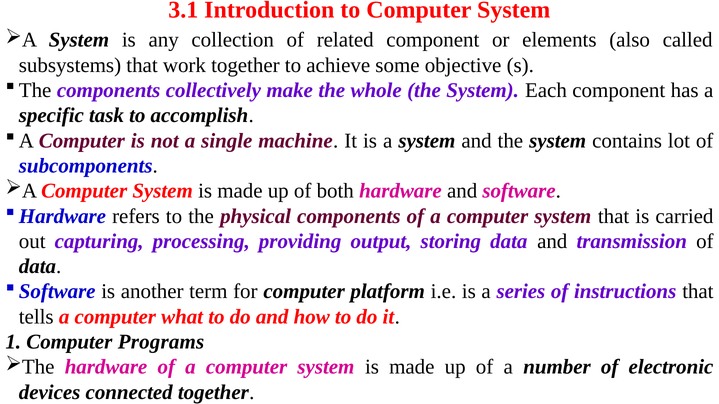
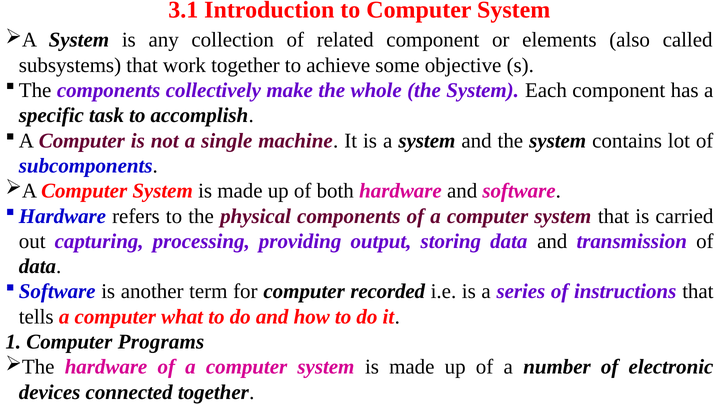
platform: platform -> recorded (388, 292)
